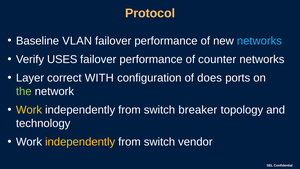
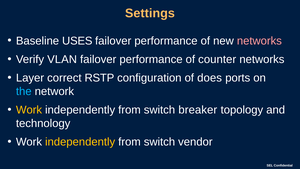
Protocol: Protocol -> Settings (150, 13)
VLAN: VLAN -> USES (77, 41)
networks colour: light blue -> pink (259, 41)
USES: USES -> VLAN (62, 59)
WITH: WITH -> RSTP (99, 78)
the colour: light green -> light blue (24, 91)
